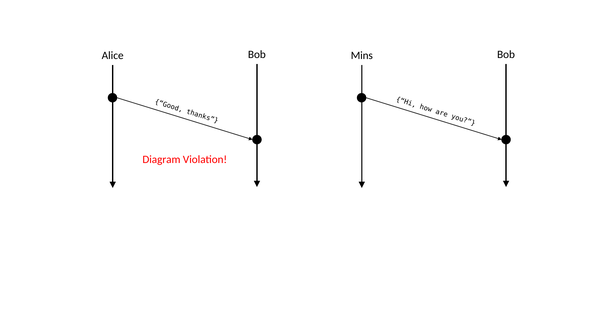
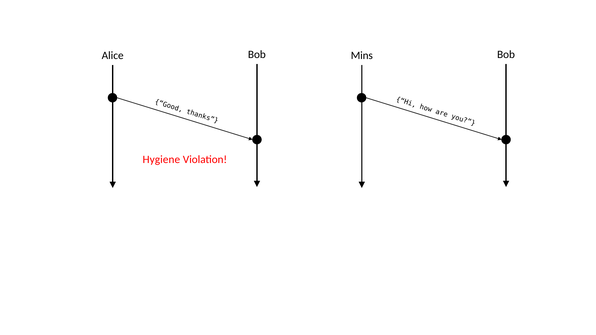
Diagram: Diagram -> Hygiene (161, 160)
